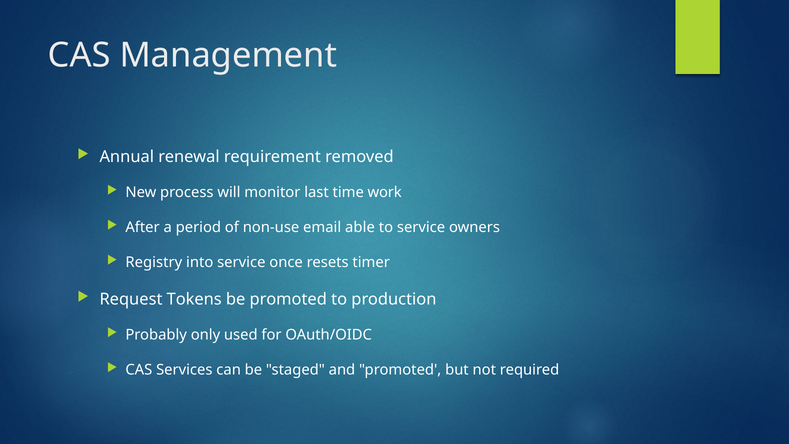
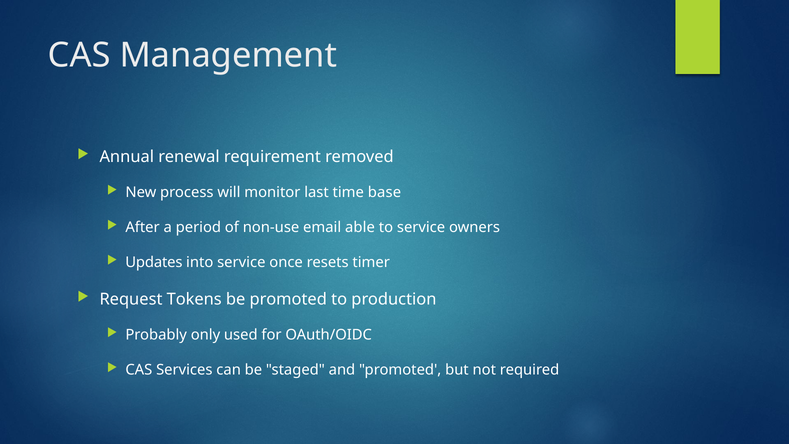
work: work -> base (384, 192)
Registry: Registry -> Updates (154, 262)
